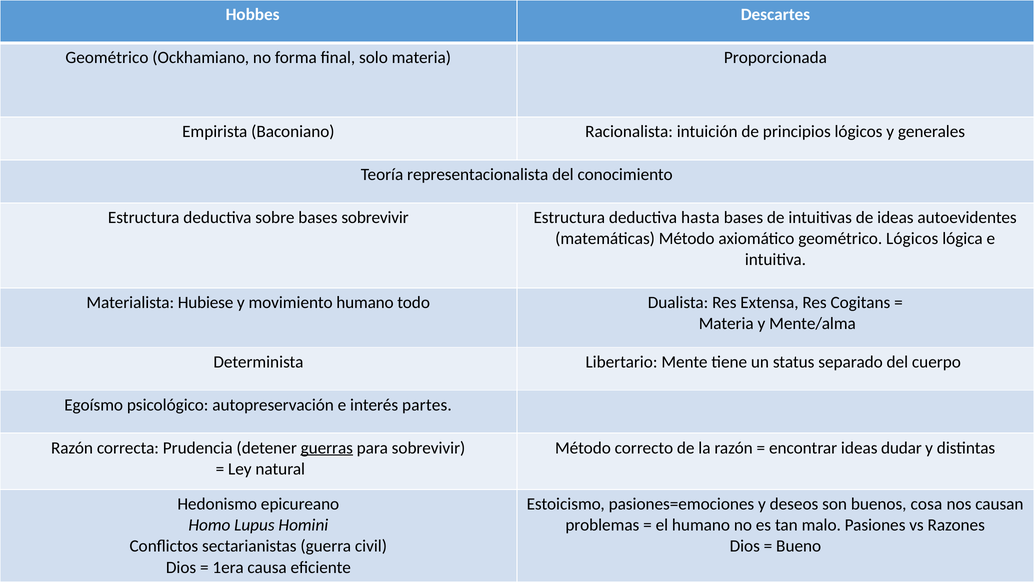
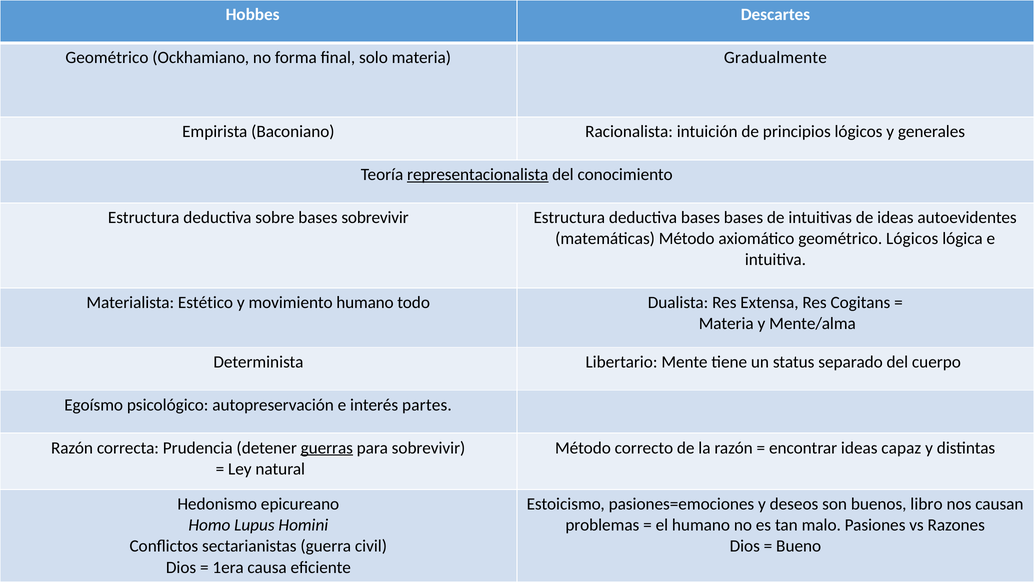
Proporcionada: Proporcionada -> Gradualmente (775, 58)
representacionalista underline: none -> present (478, 175)
deductiva hasta: hasta -> bases (700, 218)
Hubiese: Hubiese -> Estético (205, 302)
dudar: dudar -> capaz (901, 448)
cosa: cosa -> libro (926, 504)
